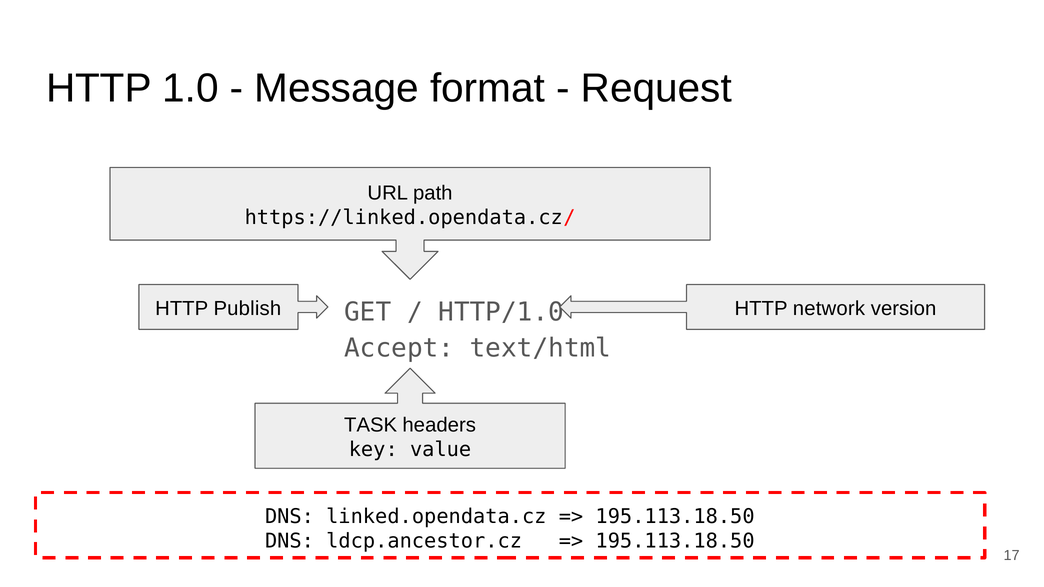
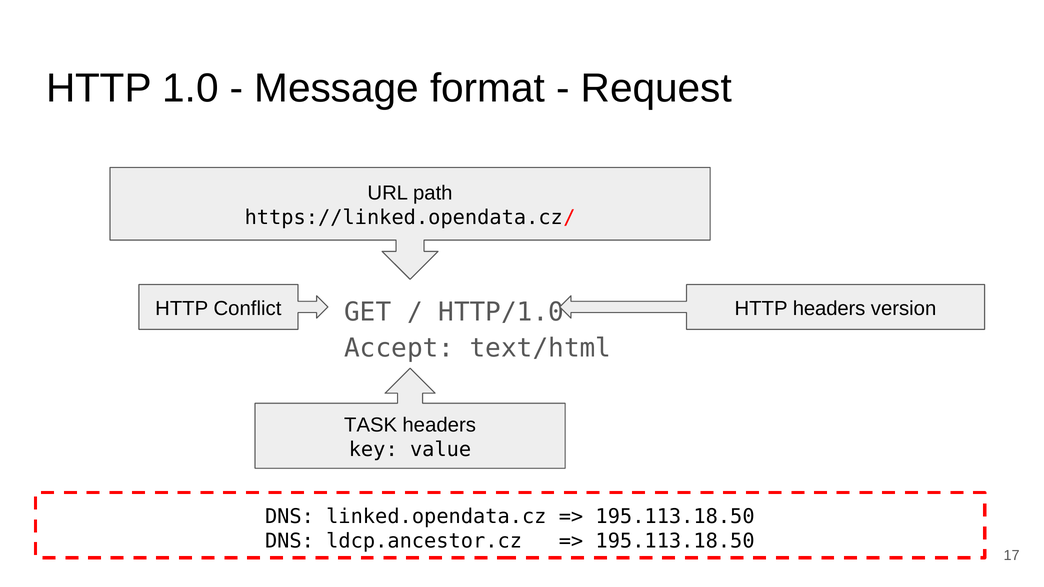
Publish: Publish -> Conflict (247, 309)
HTTP network: network -> headers (829, 309)
